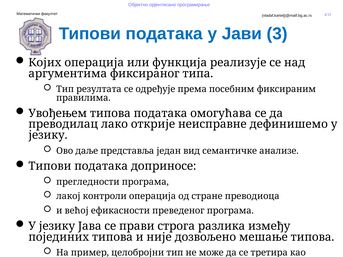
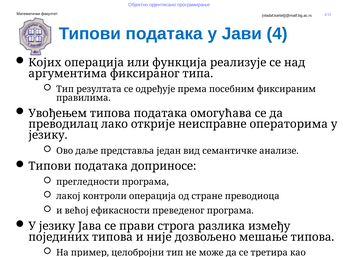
3: 3 -> 4 (277, 34)
дефинишемо: дефинишемо -> операторима (289, 124)
